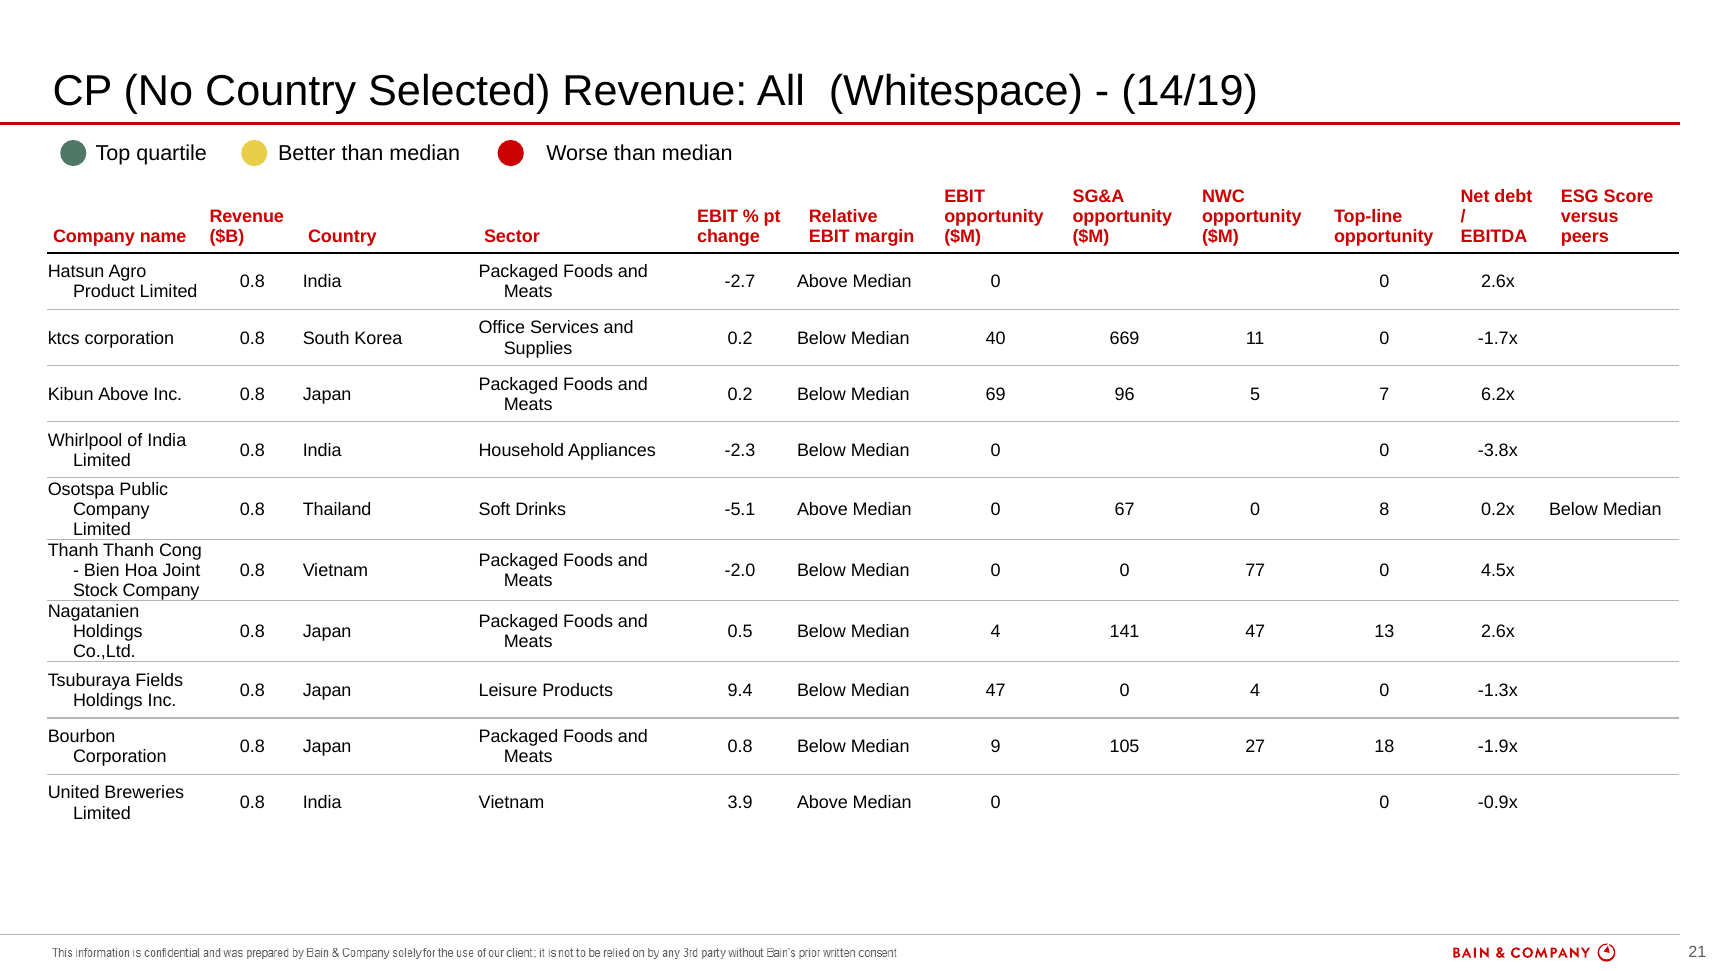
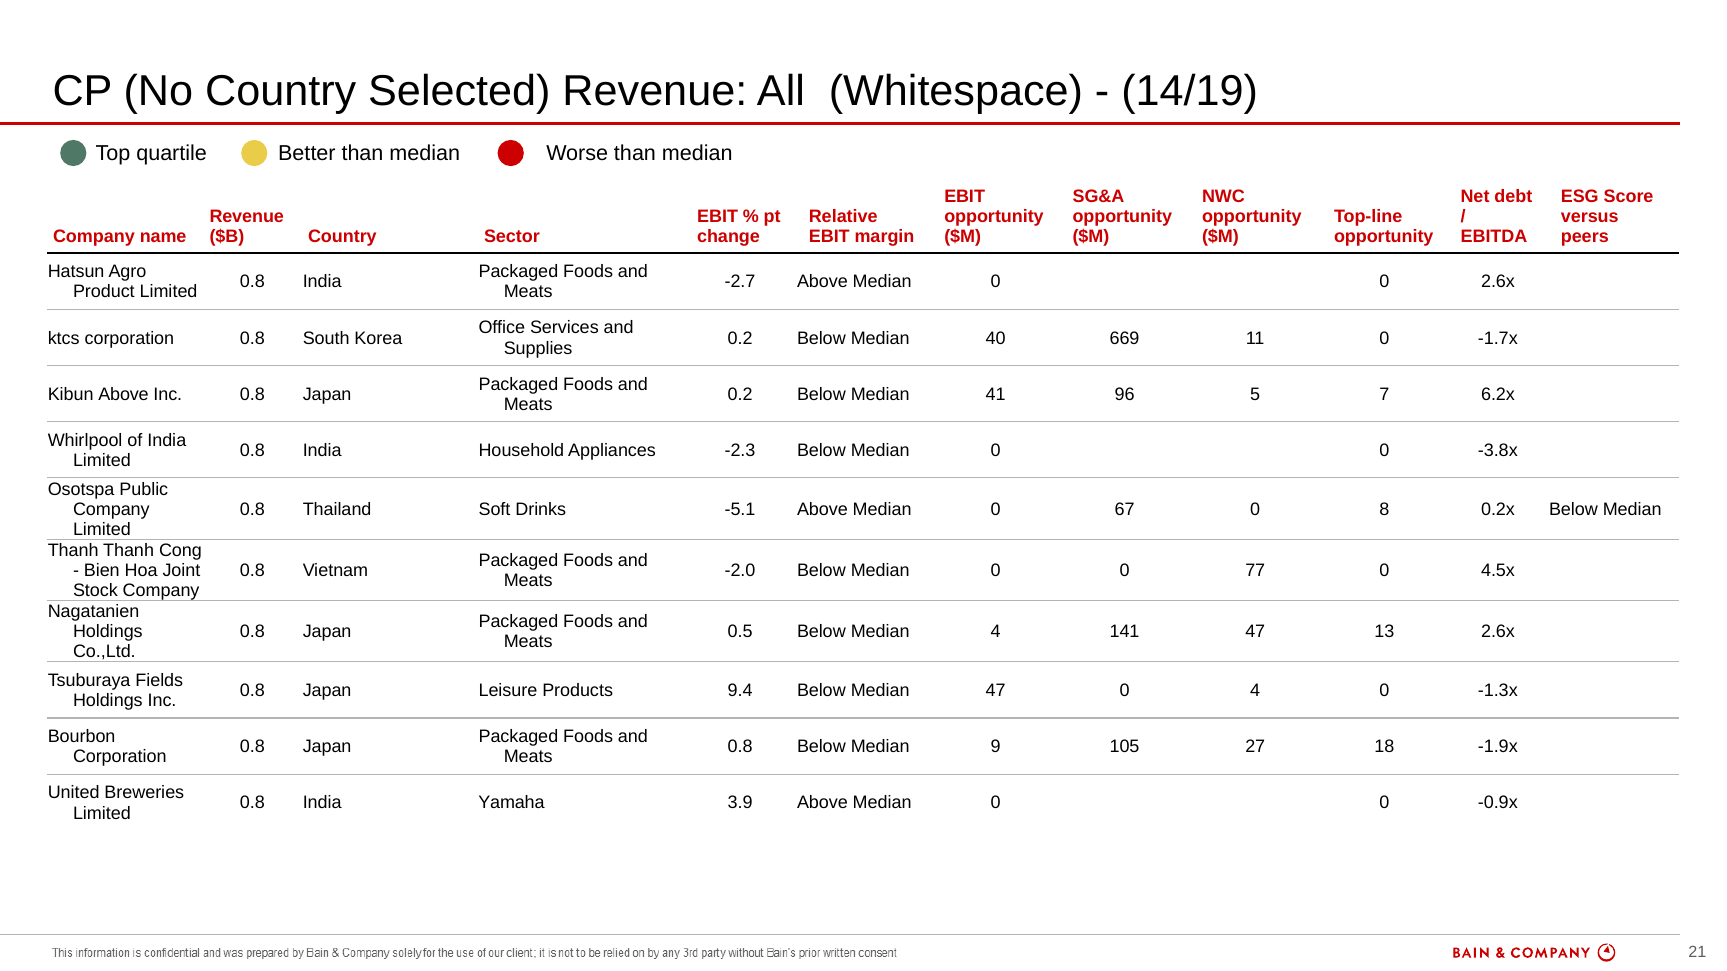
69: 69 -> 41 (996, 394)
India Vietnam: Vietnam -> Yamaha (511, 803)
